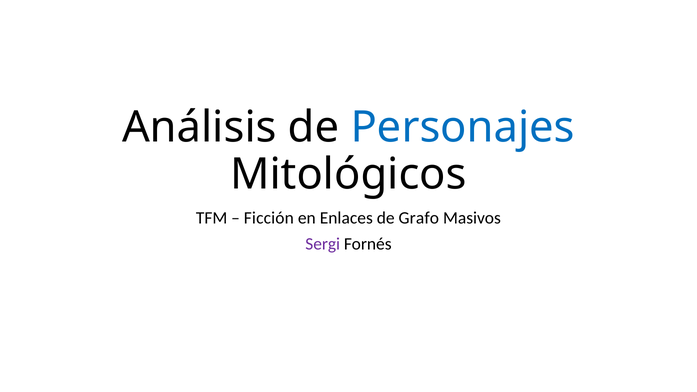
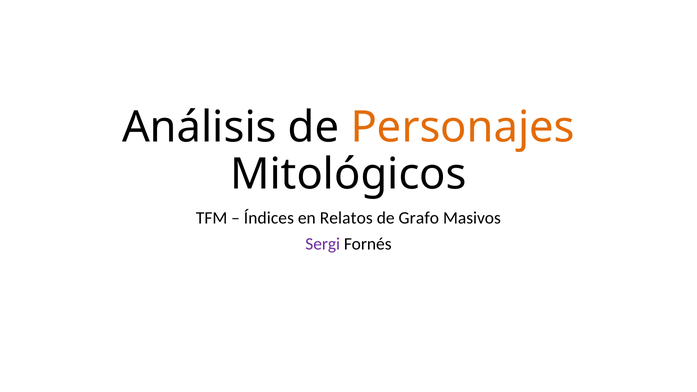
Personajes colour: blue -> orange (463, 127)
Ficción: Ficción -> Índices (269, 218)
Enlaces: Enlaces -> Relatos (346, 218)
